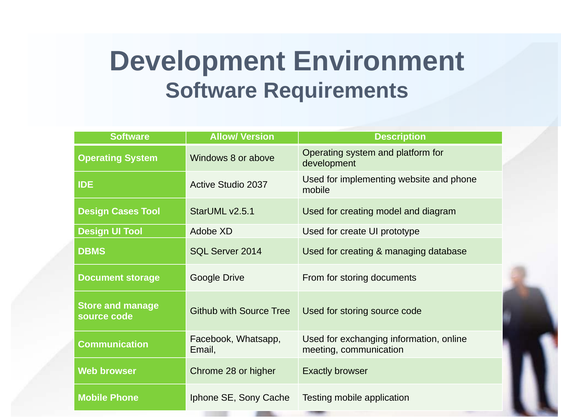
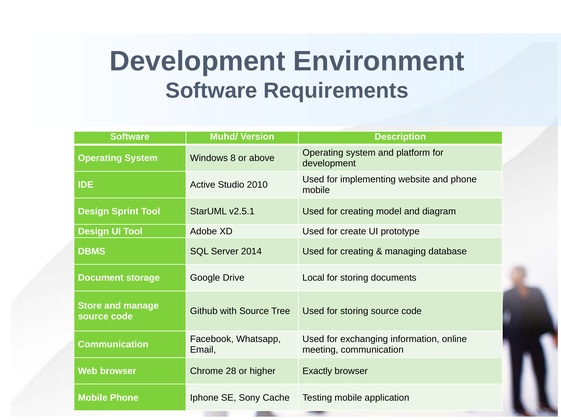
Allow/: Allow/ -> Muhd/ (224, 137)
2037: 2037 -> 2010 (257, 185)
Cases: Cases -> Sprint (125, 212)
From: From -> Local (313, 278)
